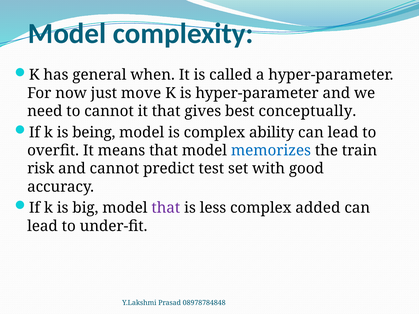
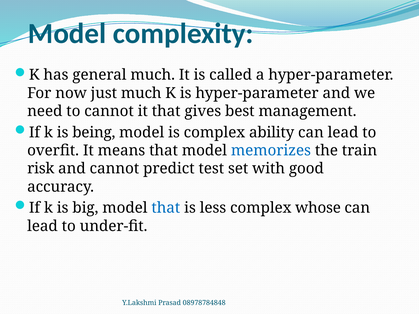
general when: when -> much (153, 75)
just move: move -> much (141, 93)
conceptually: conceptually -> management (307, 111)
that colour: purple -> blue (166, 208)
added: added -> whose (318, 208)
